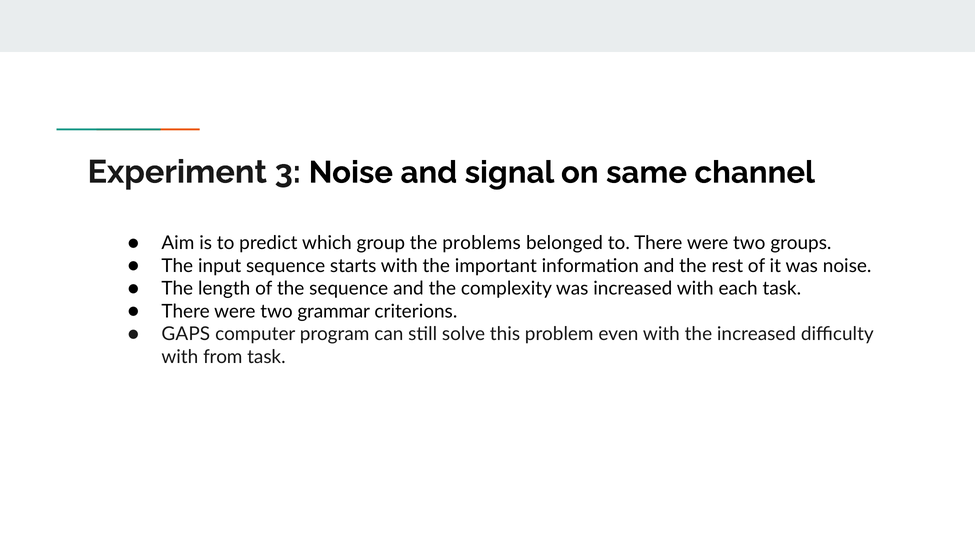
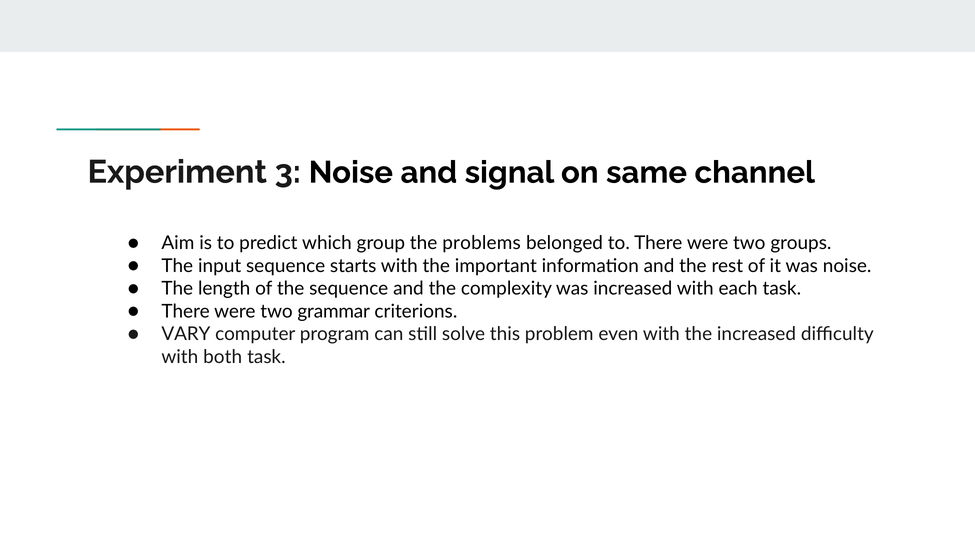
GAPS: GAPS -> VARY (186, 334)
from: from -> both (223, 357)
